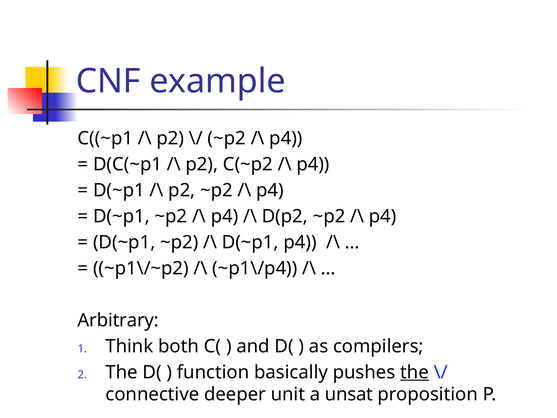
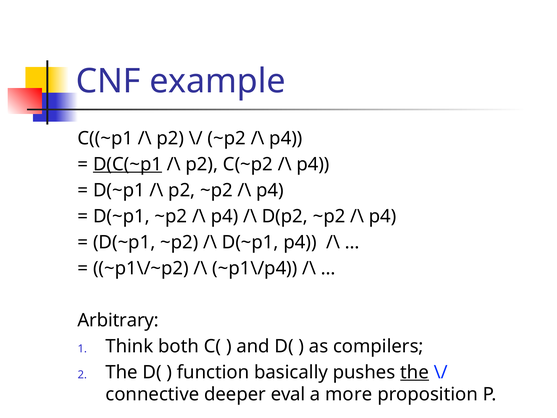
D(C(~p1 underline: none -> present (128, 164)
unit: unit -> eval (288, 394)
unsat: unsat -> more (349, 394)
